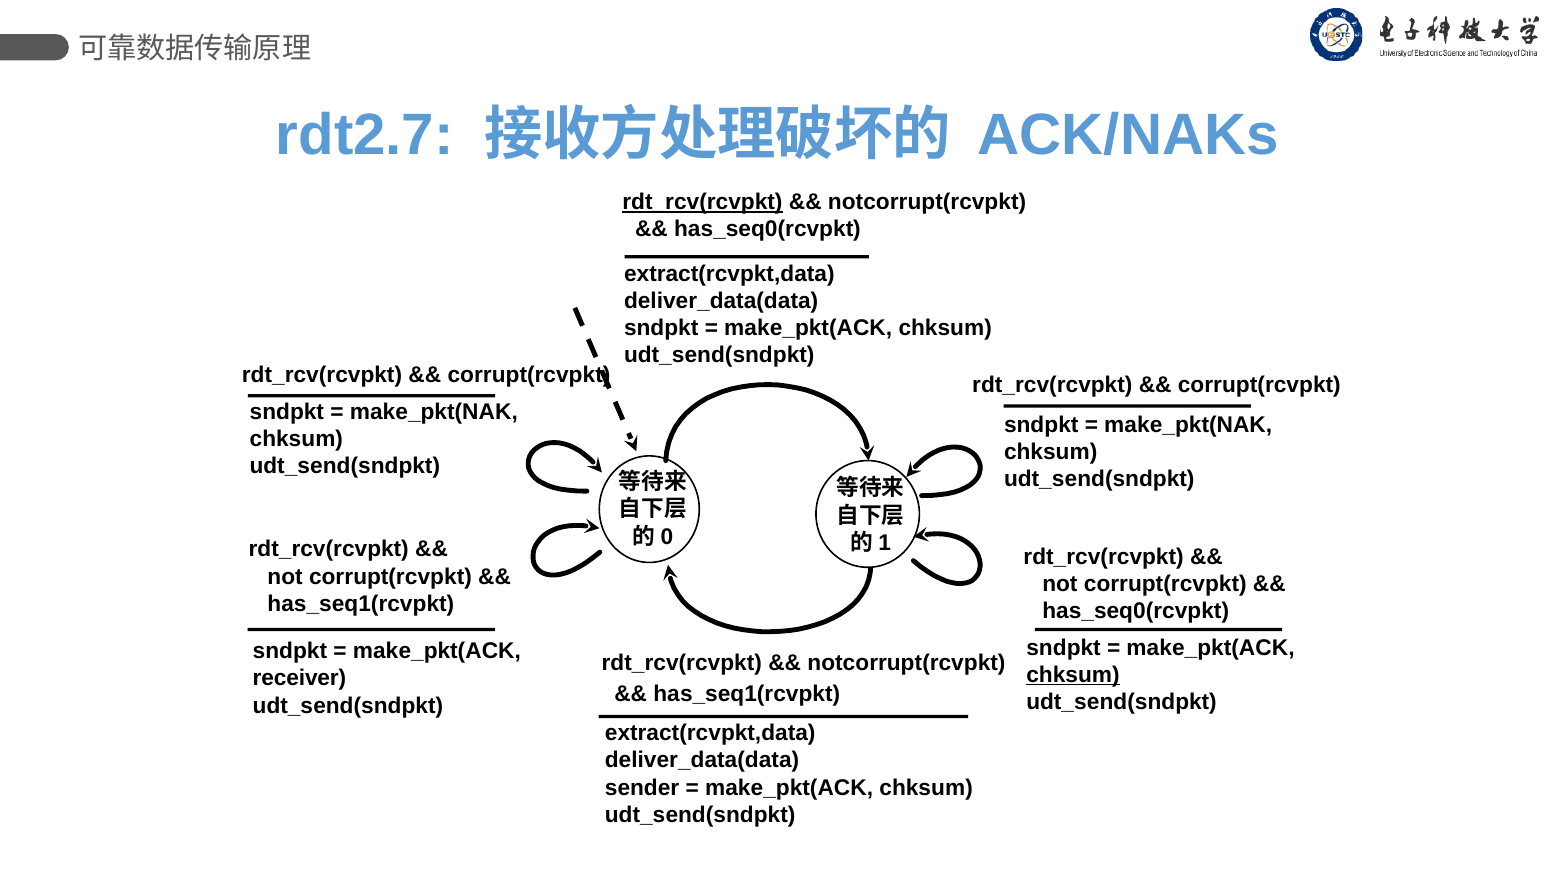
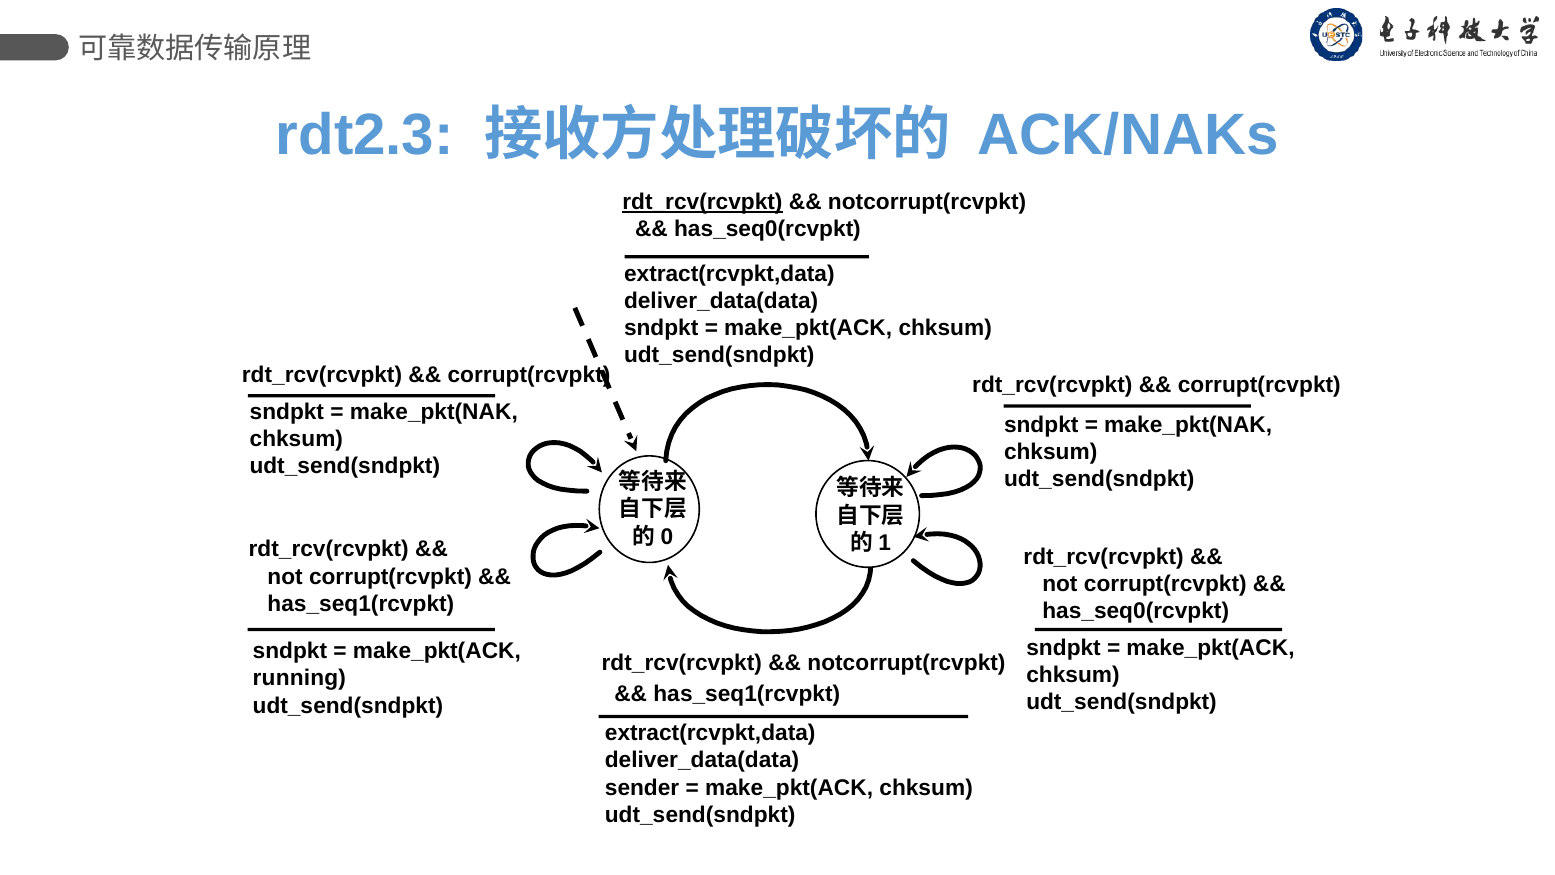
rdt2.7: rdt2.7 -> rdt2.3 (365, 135)
chksum underline: present -> none (1073, 675)
receiver: receiver -> running (299, 678)
